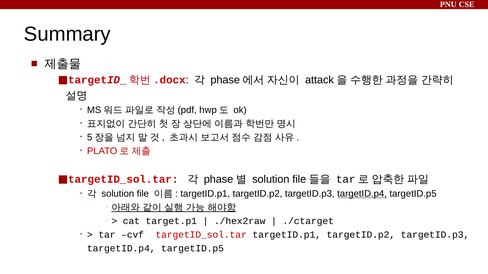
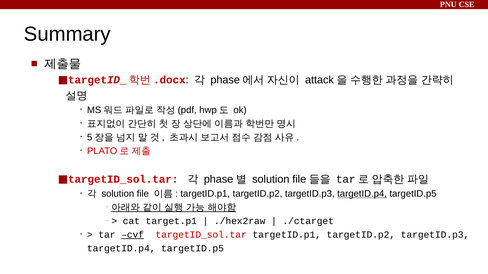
cvf underline: none -> present (133, 235)
